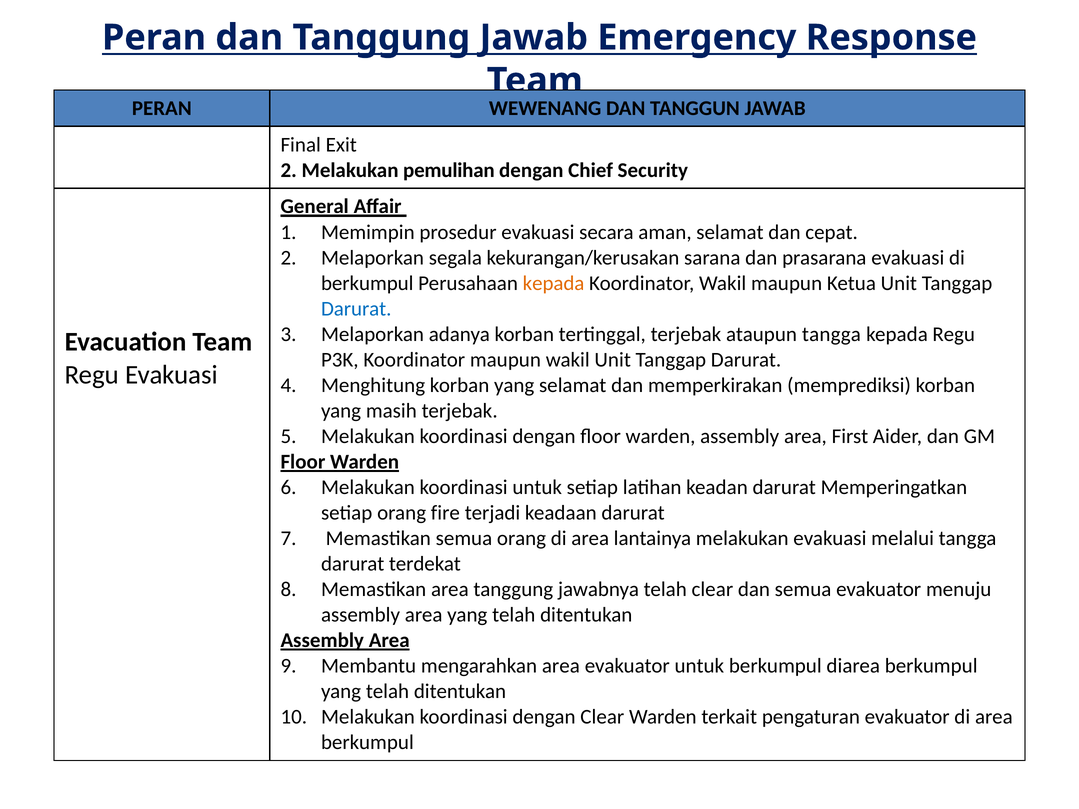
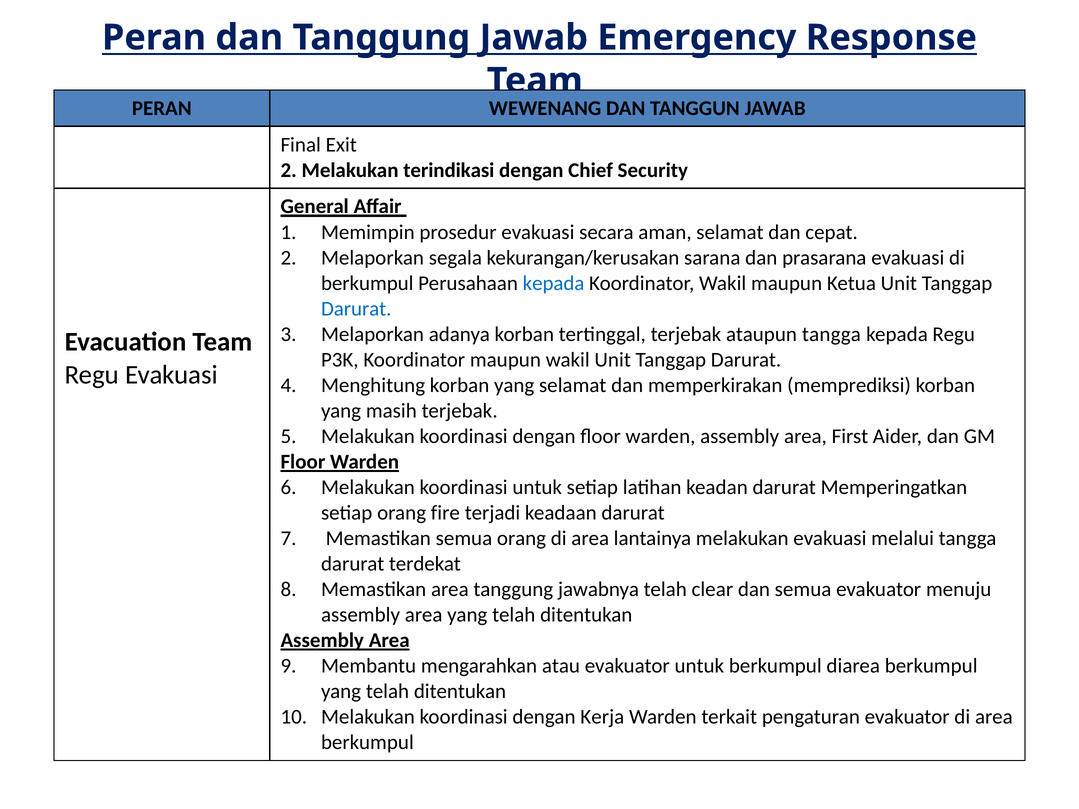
pemulihan: pemulihan -> terindikasi (449, 170)
kepada colour: orange -> blue (554, 283)
mengarahkan area: area -> atau (561, 666)
dengan Clear: Clear -> Kerja (602, 717)
